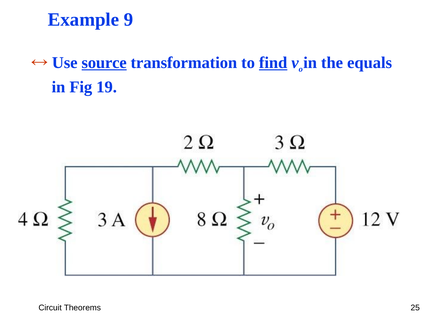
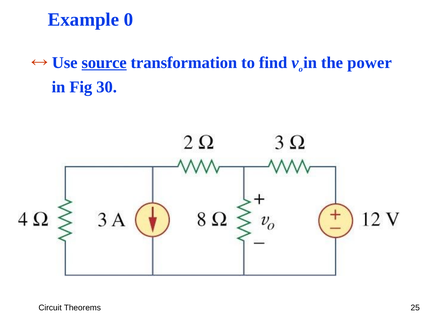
9: 9 -> 0 (129, 20)
find underline: present -> none (273, 63)
equals: equals -> power (370, 63)
19: 19 -> 30 (107, 87)
